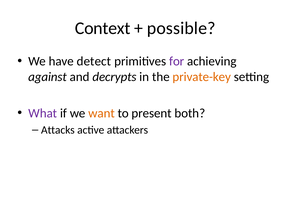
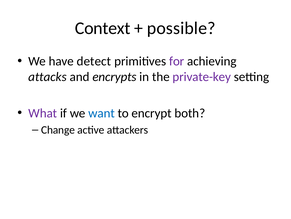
against: against -> attacks (48, 77)
decrypts: decrypts -> encrypts (114, 77)
private-key colour: orange -> purple (202, 77)
want colour: orange -> blue (102, 113)
present: present -> encrypt (152, 113)
Attacks: Attacks -> Change (58, 130)
